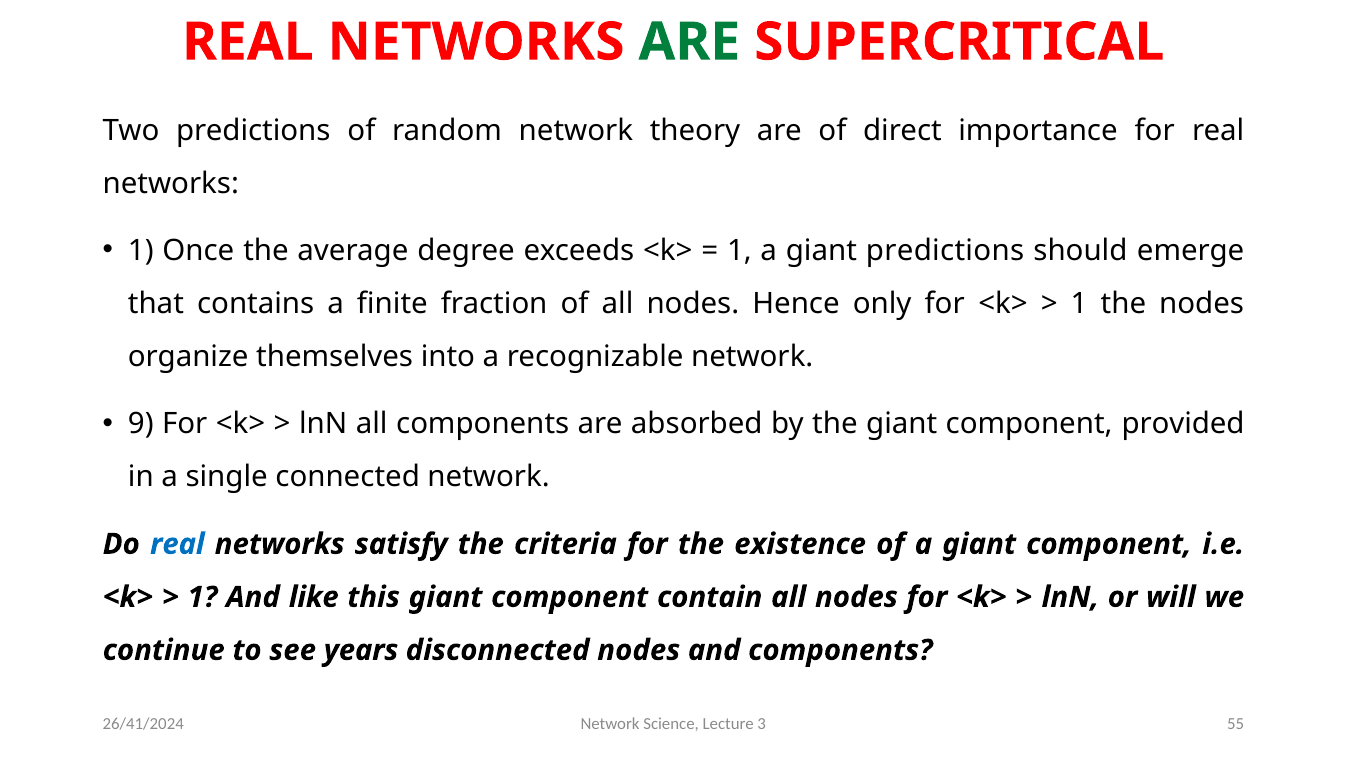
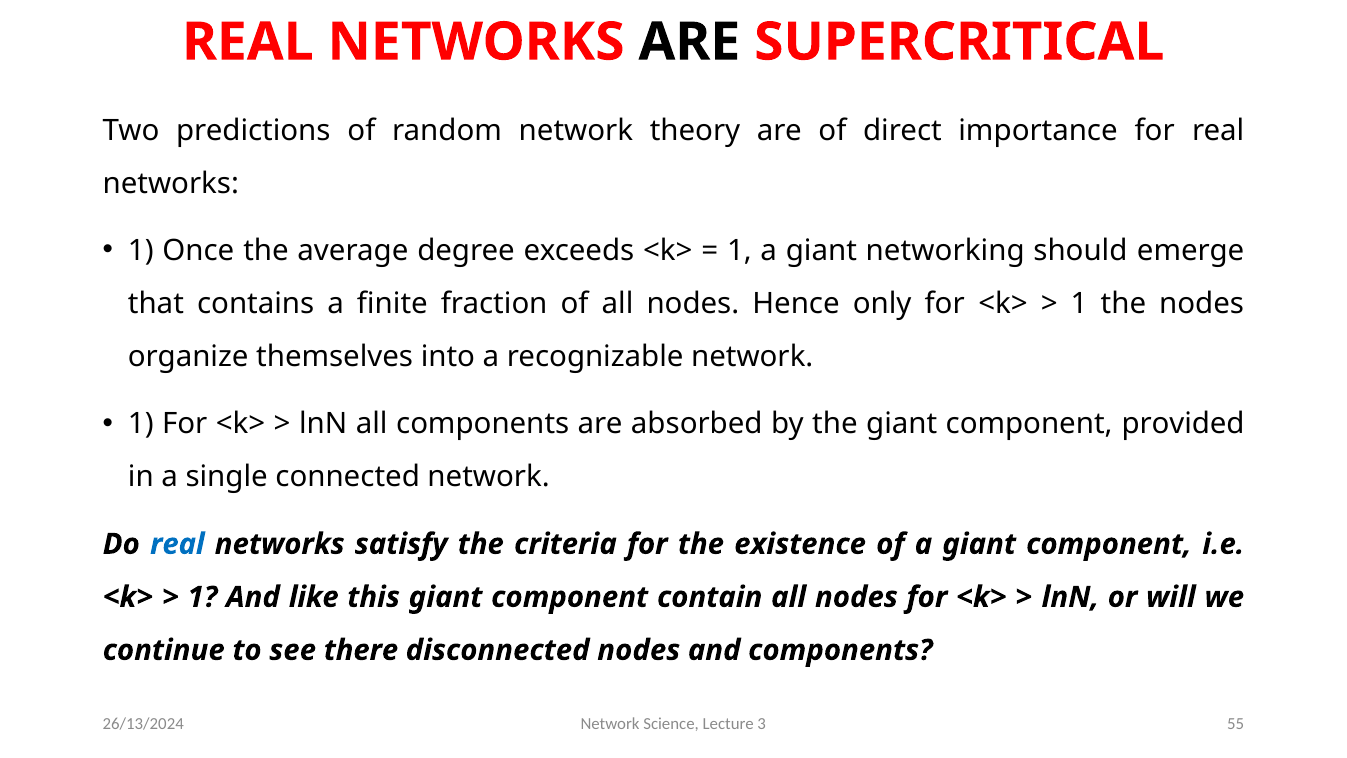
ARE colour: green -> black (689, 42)
giant predictions: predictions -> networking (945, 251)
9: 9 -> 1 (141, 424)
years: years -> there (361, 650)
26/41/2024: 26/41/2024 -> 26/13/2024 (143, 724)
